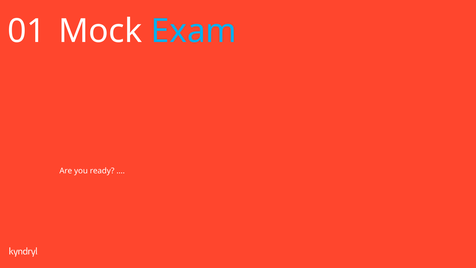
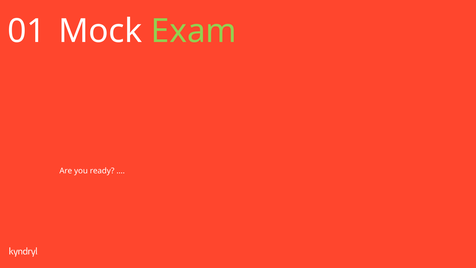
Exam colour: light blue -> light green (194, 31)
